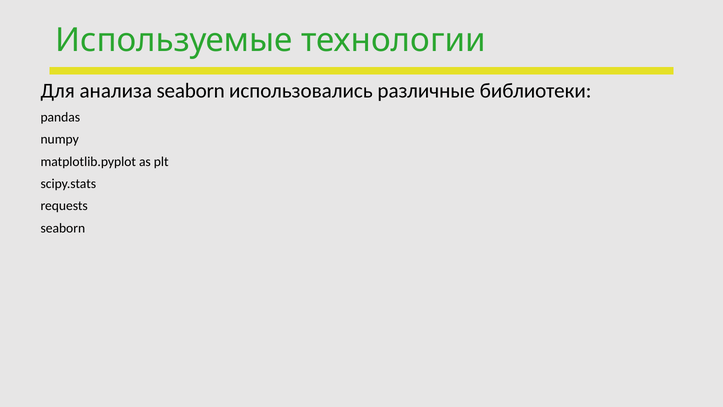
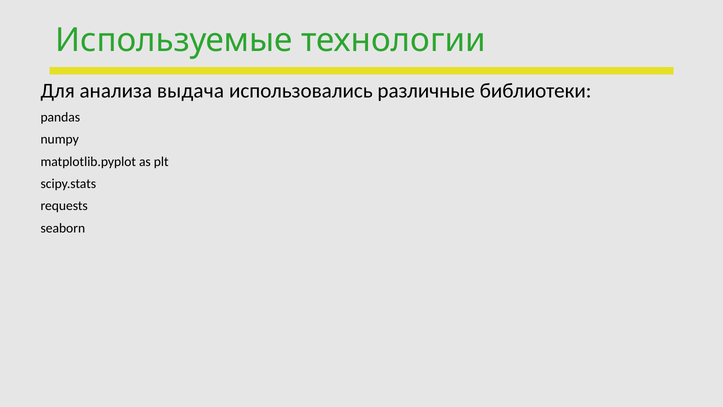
анализа seaborn: seaborn -> выдача (190, 91)
